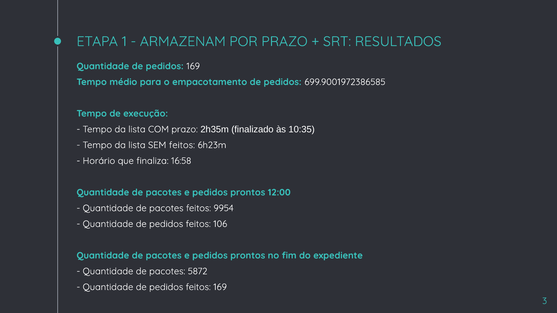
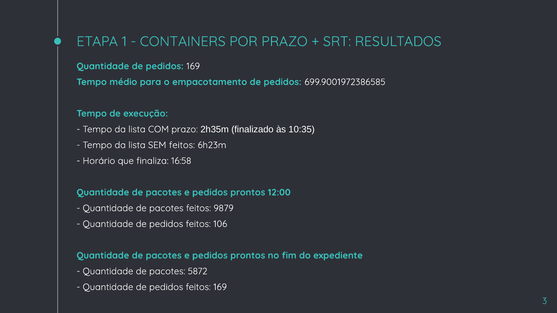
ARMAZENAM: ARMAZENAM -> CONTAINERS (183, 42)
9954: 9954 -> 9879 (224, 208)
